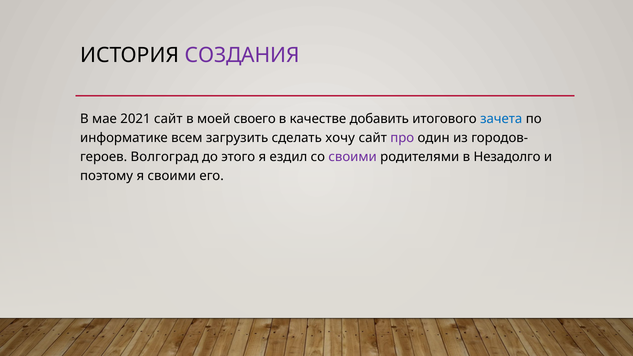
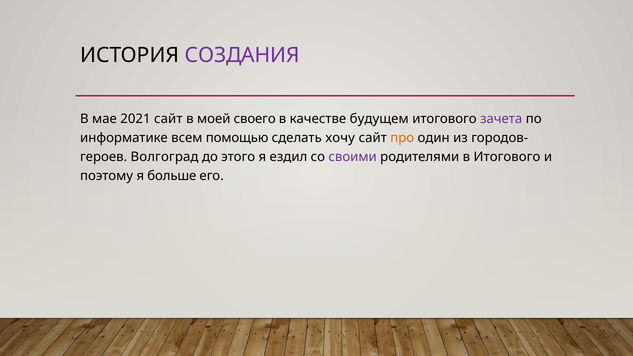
добавить: добавить -> будущем (379, 119)
зачета colour: blue -> purple (501, 119)
загрузить: загрузить -> помощью (237, 138)
про colour: purple -> orange (402, 138)
в Незадолго: Незадолго -> Итогового (507, 157)
я своими: своими -> больше (172, 176)
